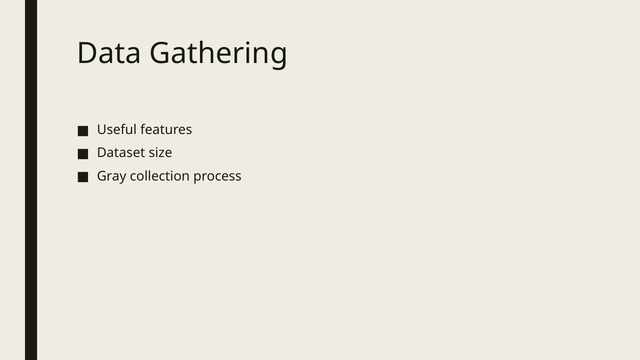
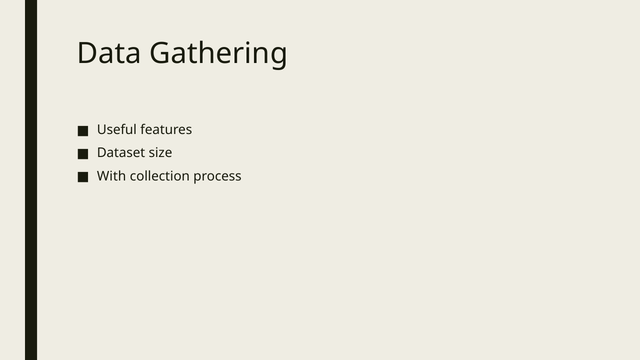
Gray: Gray -> With (112, 176)
